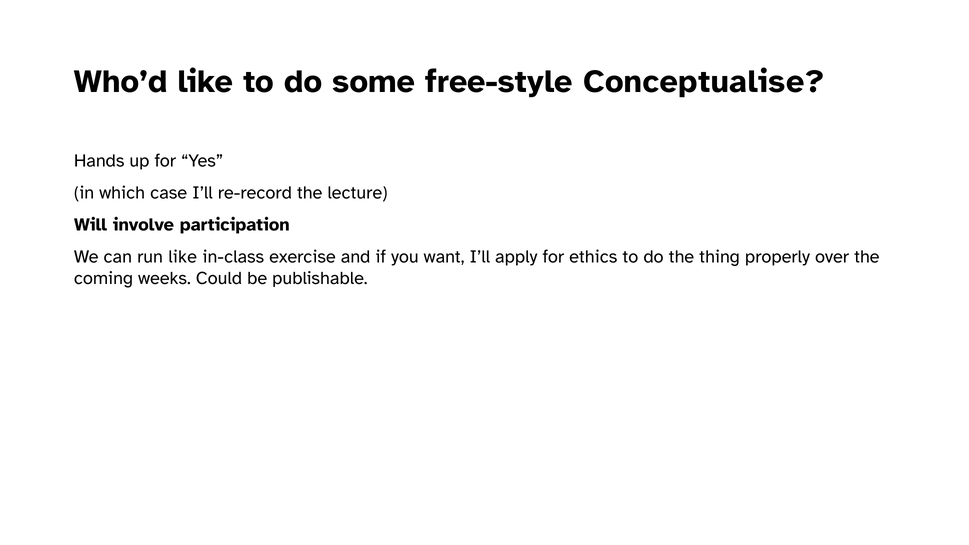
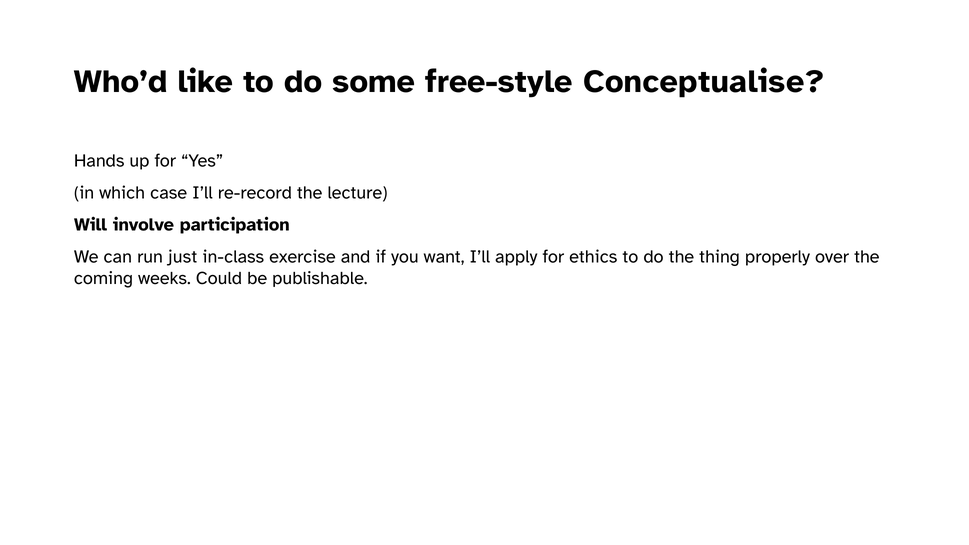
run like: like -> just (183, 257)
